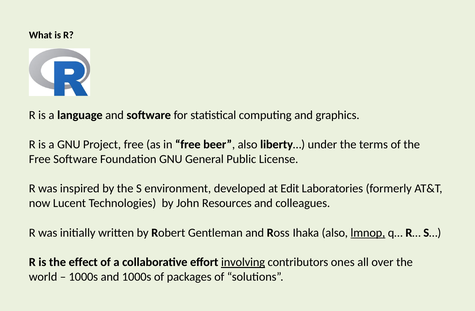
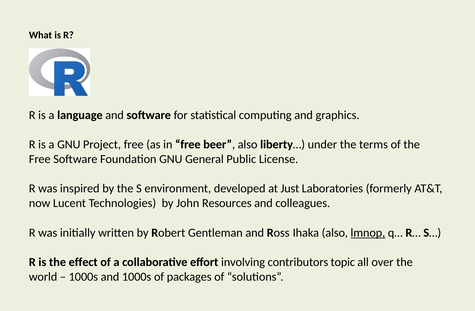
Edit: Edit -> Just (290, 188)
involving underline: present -> none (243, 262)
ones: ones -> topic (343, 262)
